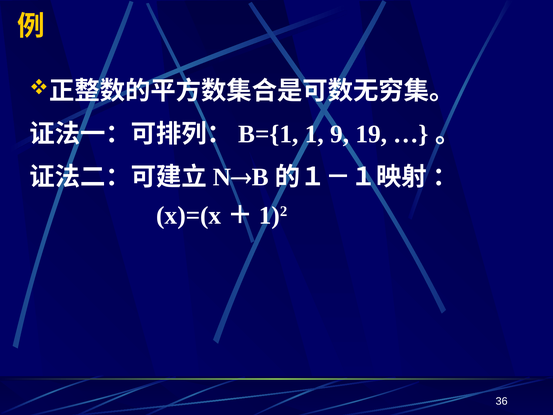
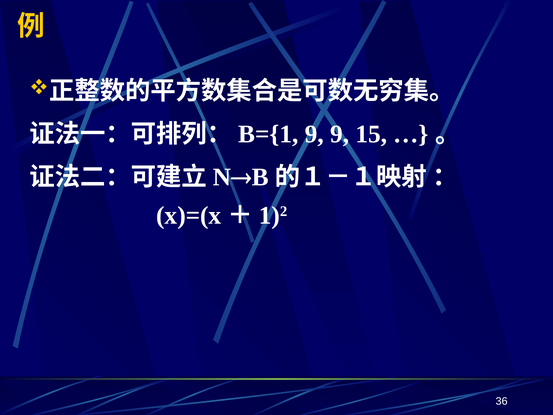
1: 1 -> 9 (314, 134)
19: 19 -> 15 (371, 134)
